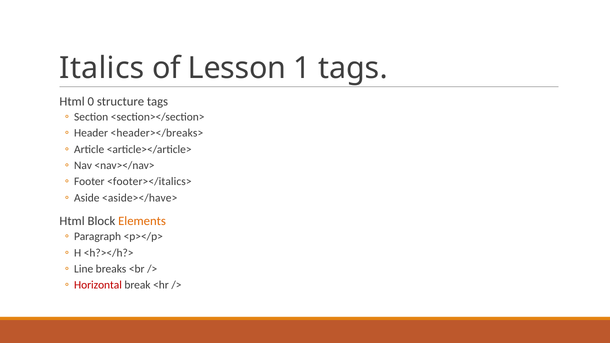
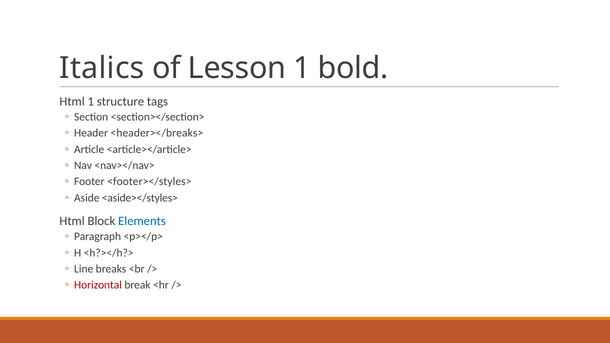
1 tags: tags -> bold (353, 68)
Html 0: 0 -> 1 (91, 101)
<footer></italics>: <footer></italics> -> <footer></styles> (149, 182)
<aside></have>: <aside></have> -> <aside></styles> (140, 198)
Elements colour: orange -> blue (142, 221)
